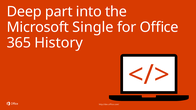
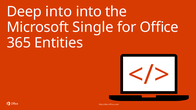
Deep part: part -> into (59, 12)
History: History -> Entities (59, 43)
